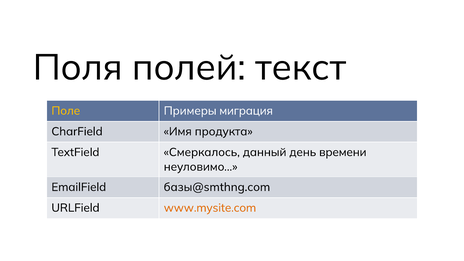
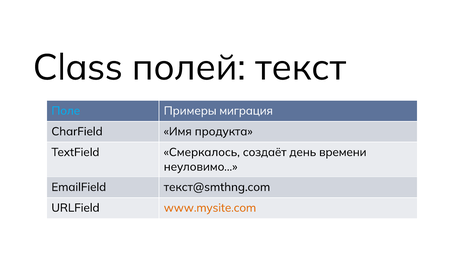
Поля: Поля -> Class (78, 68)
Поле colour: yellow -> light blue (66, 111)
данный: данный -> создаёт (265, 152)
базы@smthng.com: базы@smthng.com -> текст@smthng.com (217, 187)
